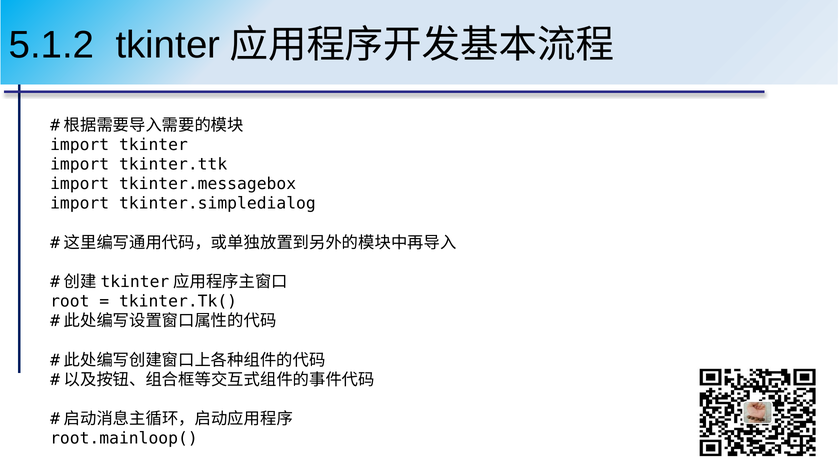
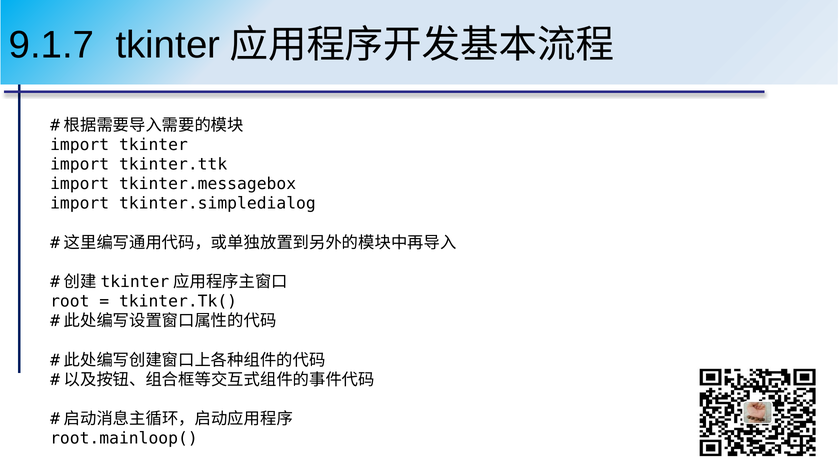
5.1.2: 5.1.2 -> 9.1.7 (52, 45)
